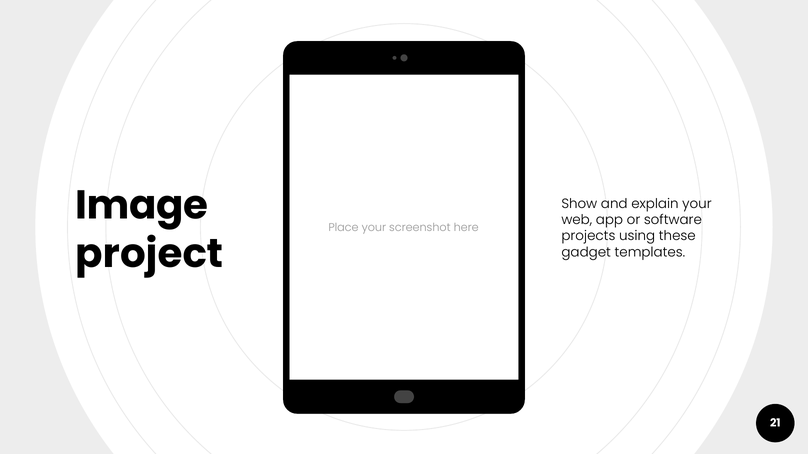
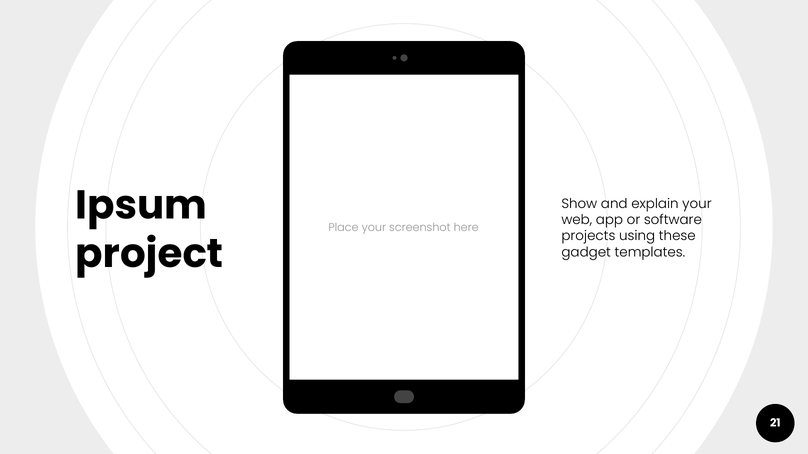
Image: Image -> Ipsum (141, 206)
